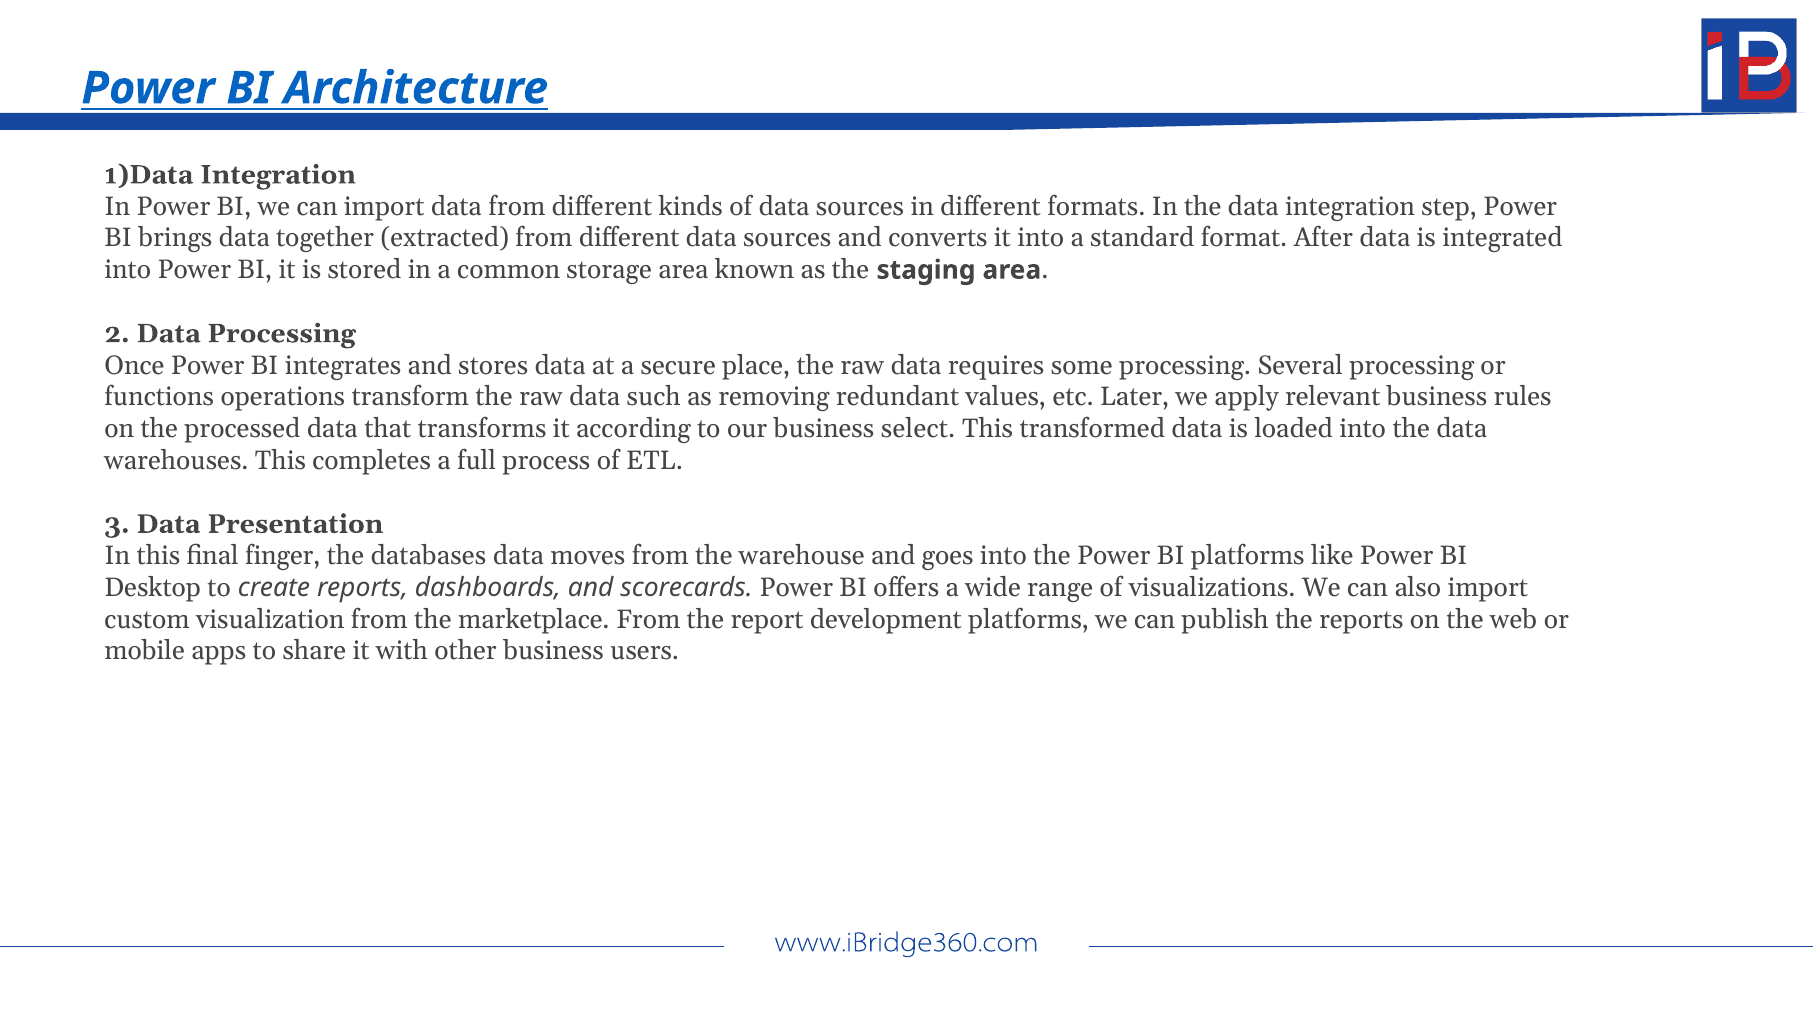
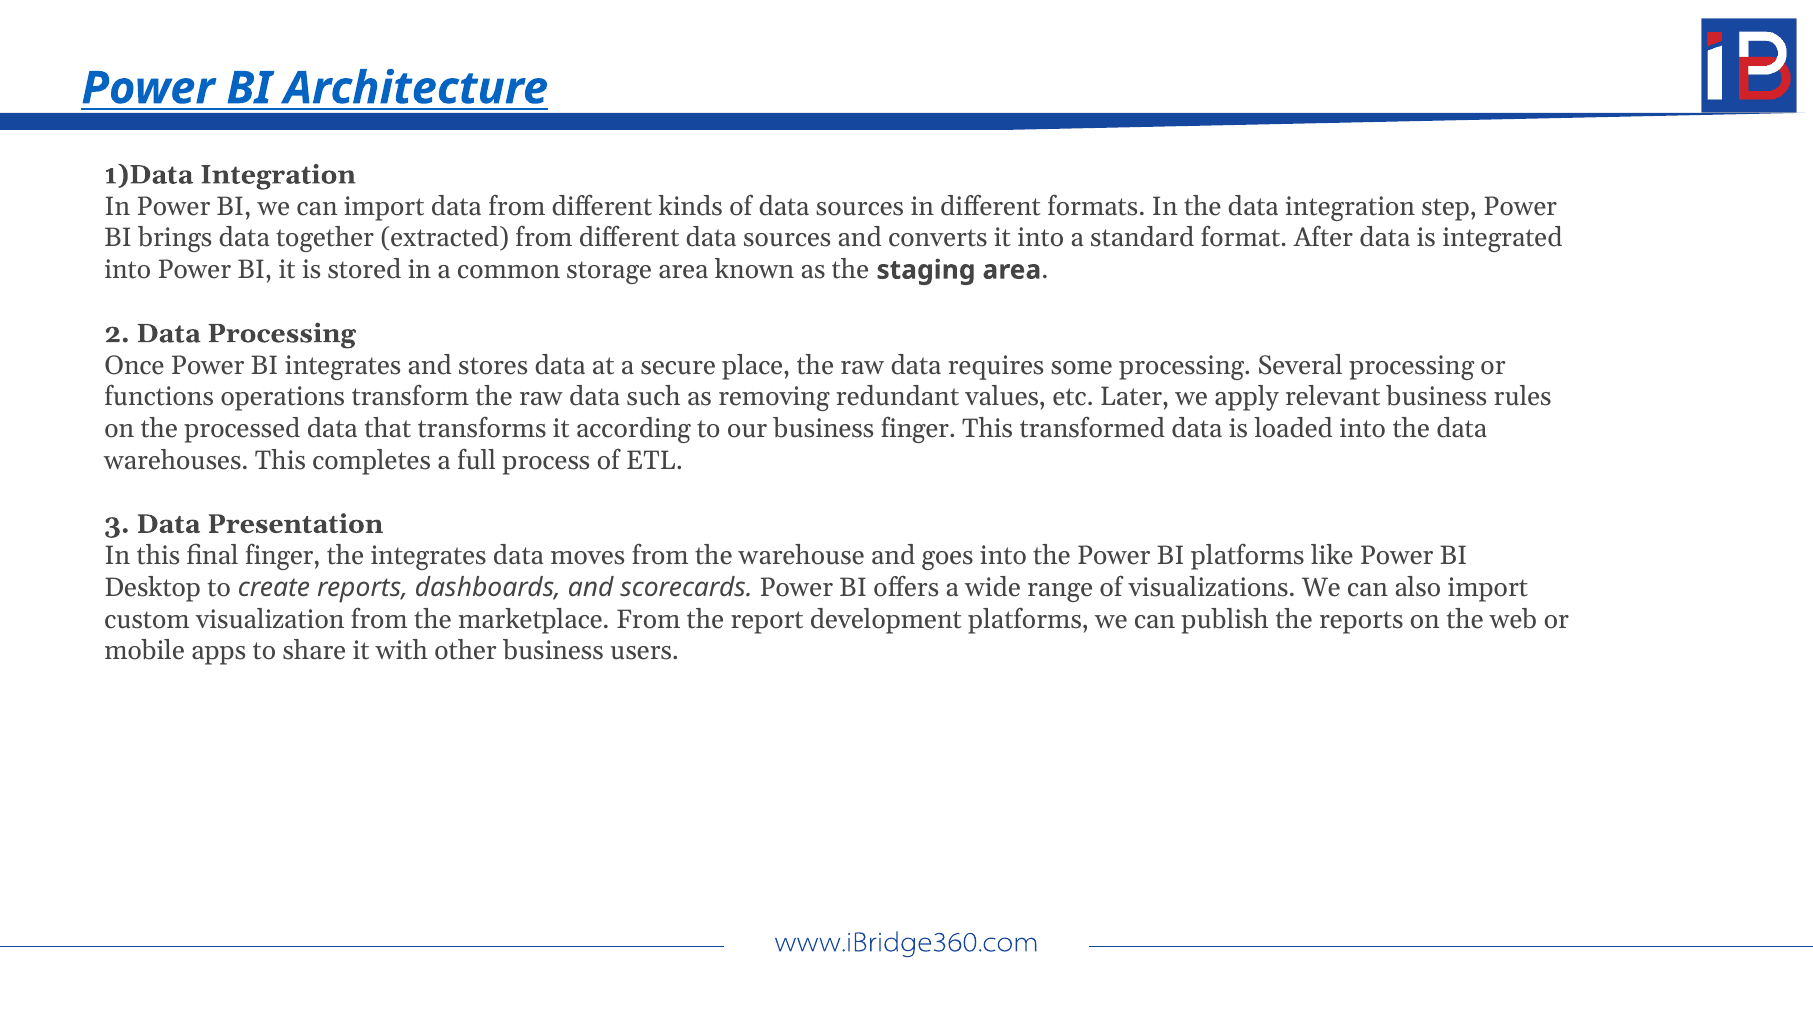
business select: select -> finger (918, 429)
the databases: databases -> integrates (428, 556)
